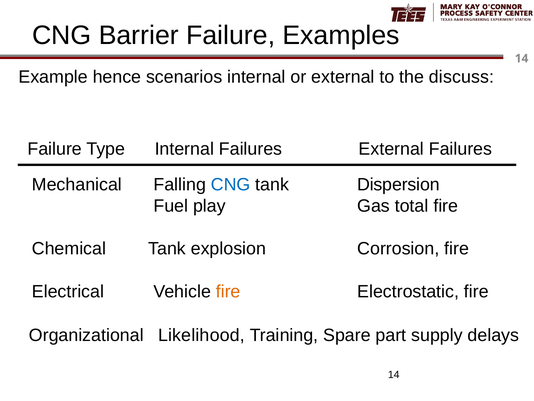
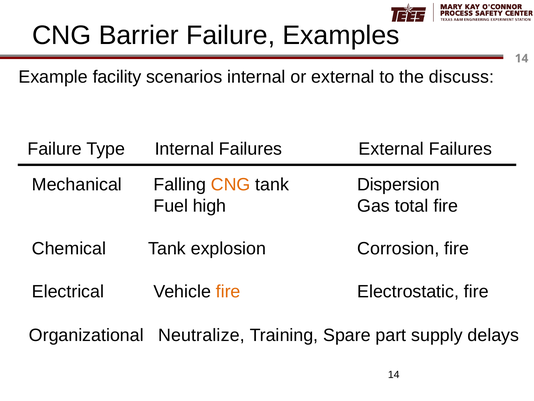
hence: hence -> facility (117, 77)
CNG colour: blue -> orange (231, 184)
play: play -> high (209, 206)
Likelihood: Likelihood -> Neutralize (201, 335)
